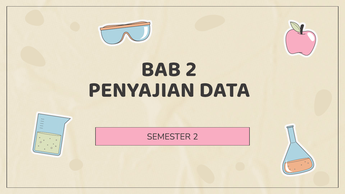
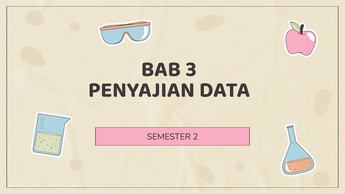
BAB 2: 2 -> 3 (191, 69)
